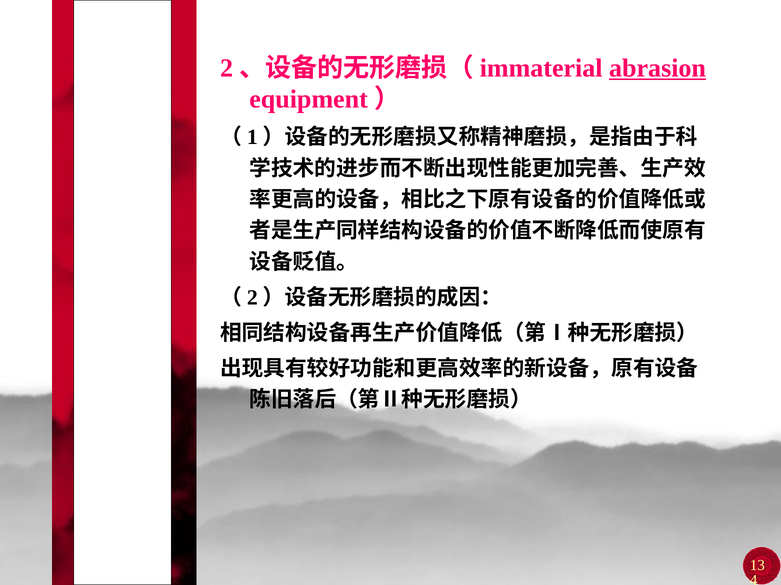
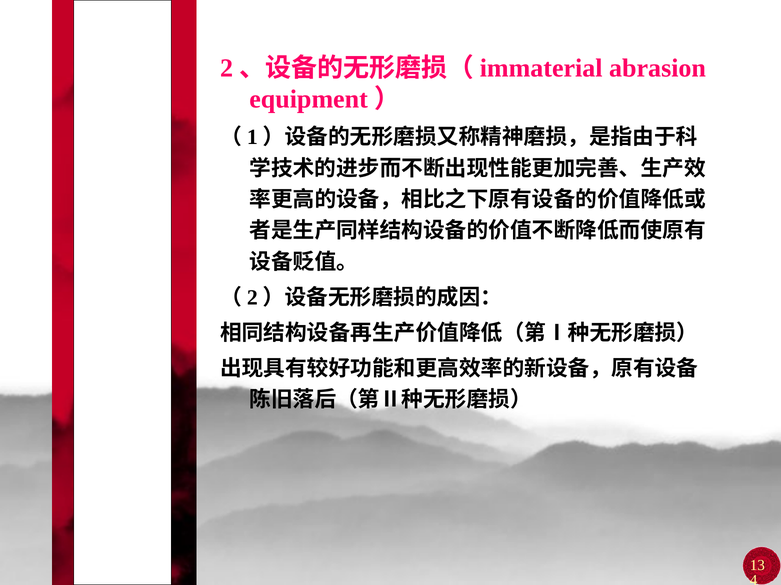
abrasion underline: present -> none (658, 68)
